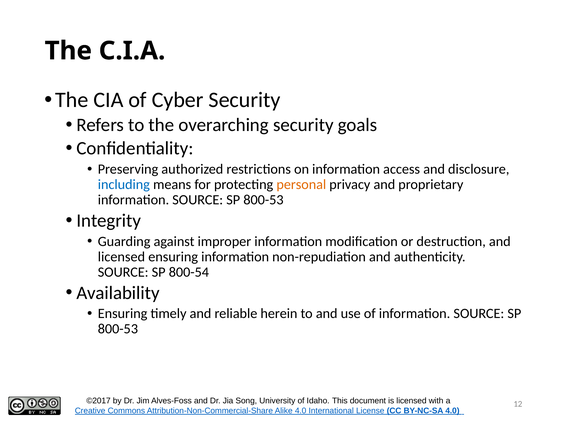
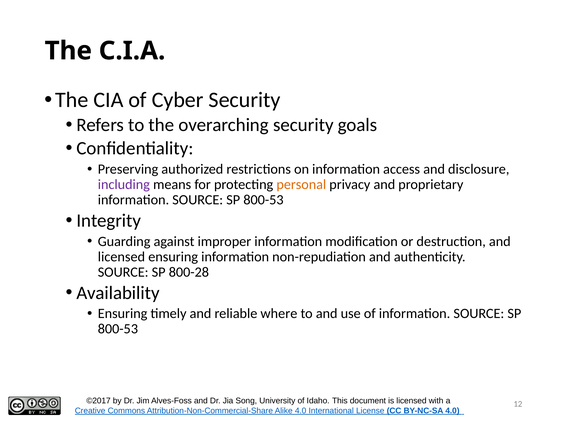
including colour: blue -> purple (124, 185)
800-54: 800-54 -> 800-28 (189, 272)
herein: herein -> where (279, 314)
